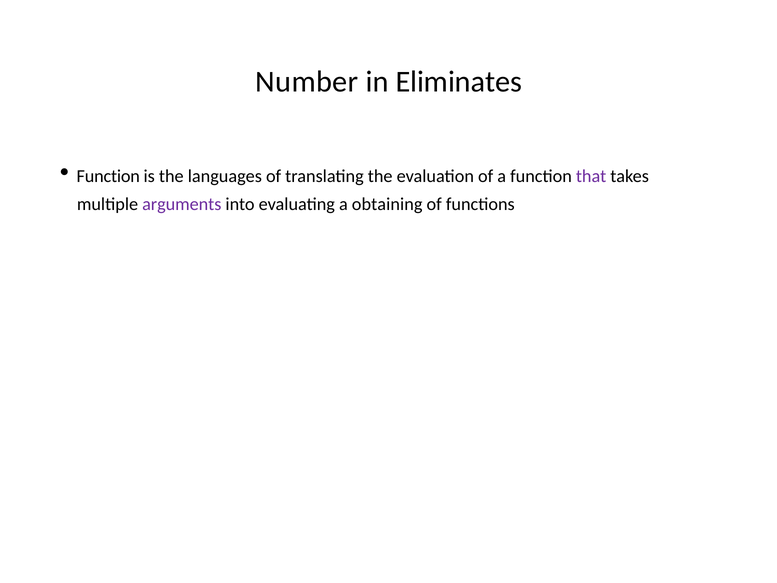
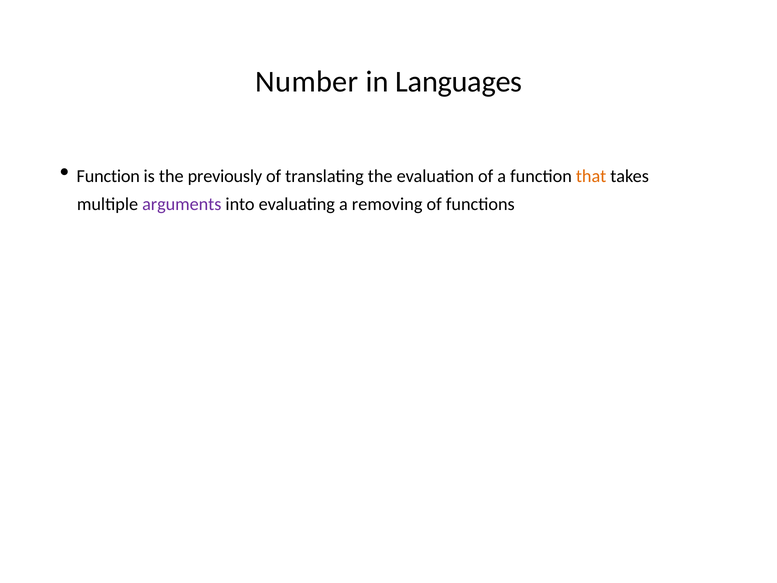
Eliminates: Eliminates -> Languages (459, 82)
languages: languages -> previously (225, 176)
that colour: purple -> orange (591, 176)
obtaining: obtaining -> removing (387, 204)
